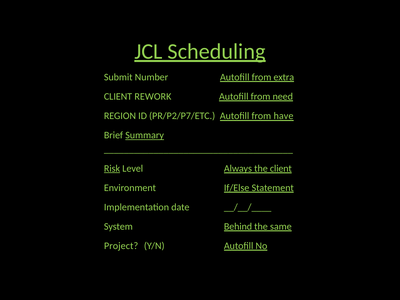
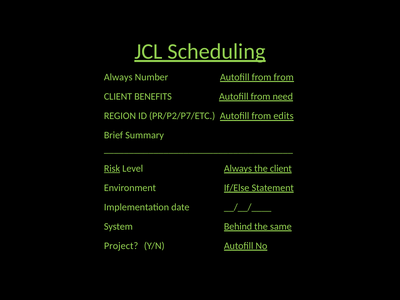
Submit: Submit -> Always (118, 77)
from extra: extra -> from (284, 77)
REWORK: REWORK -> BENEFITS (153, 97)
have: have -> edits (283, 116)
Summary underline: present -> none (145, 135)
